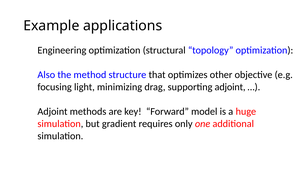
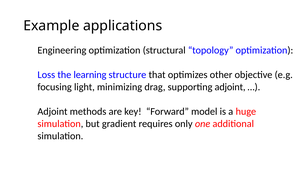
Also: Also -> Loss (46, 75)
method: method -> learning (90, 75)
